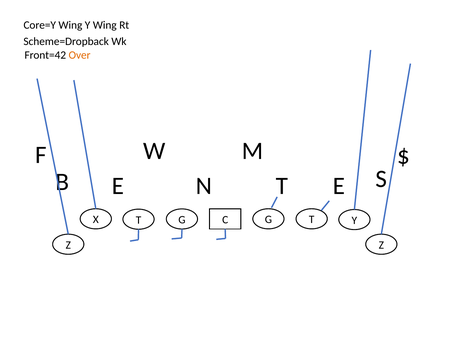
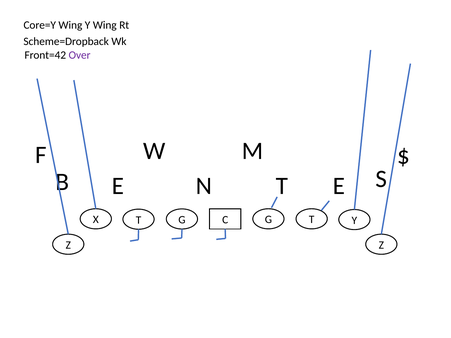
Over colour: orange -> purple (80, 55)
